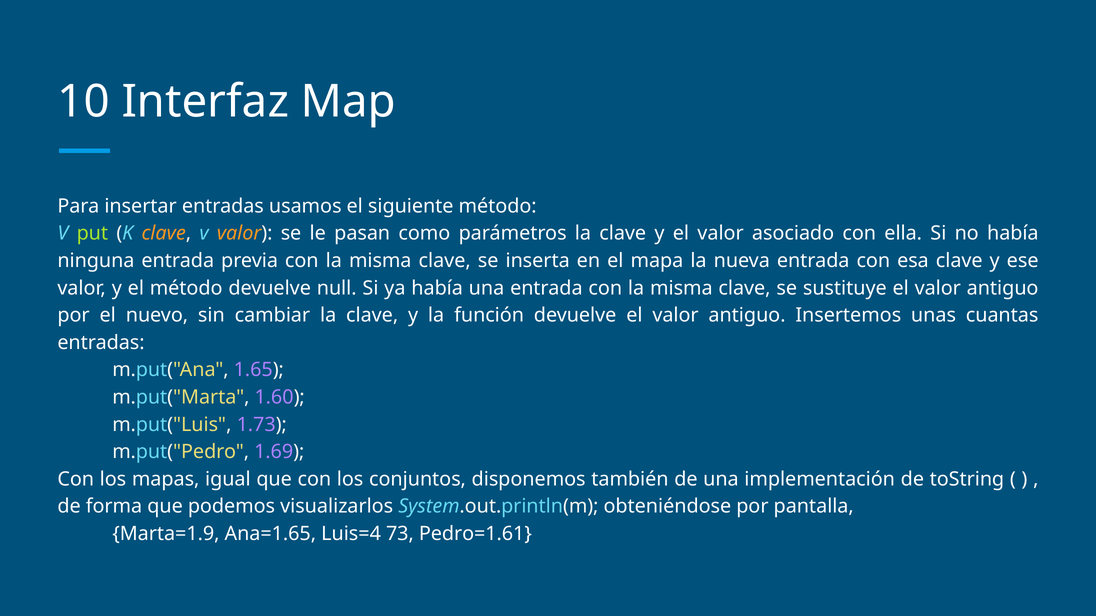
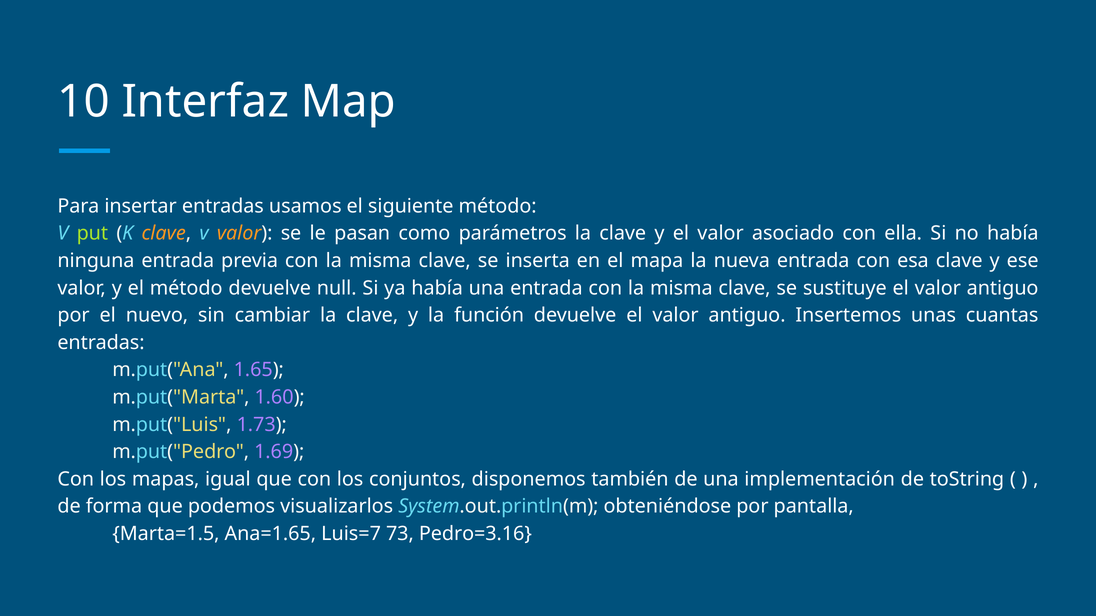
Marta=1.9: Marta=1.9 -> Marta=1.5 (166, 534)
Luis=4: Luis=4 -> Luis=7 (351, 534)
Pedro=1.61: Pedro=1.61 -> Pedro=3.16 (475, 534)
